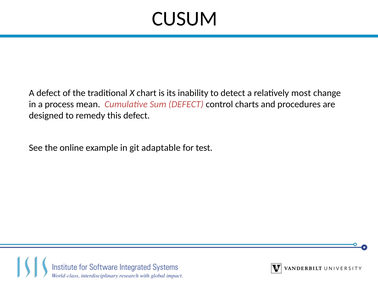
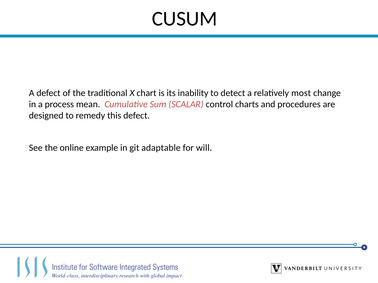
Sum DEFECT: DEFECT -> SCALAR (186, 104)
test: test -> will (204, 148)
